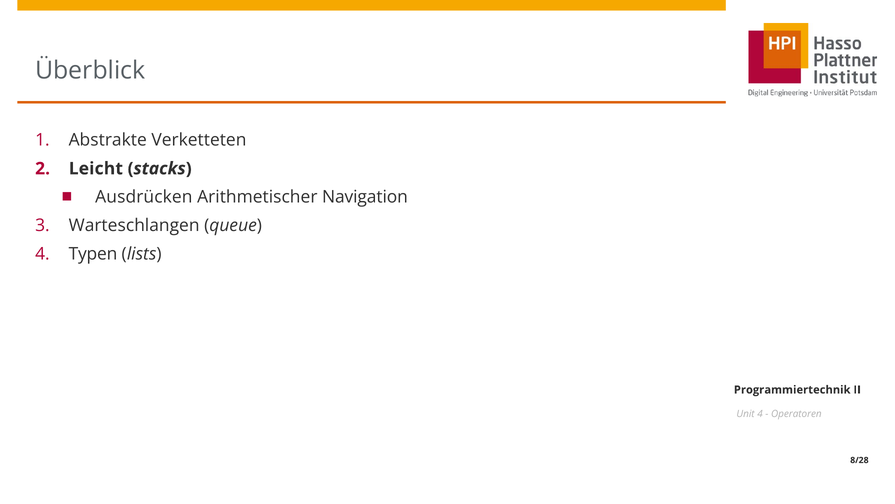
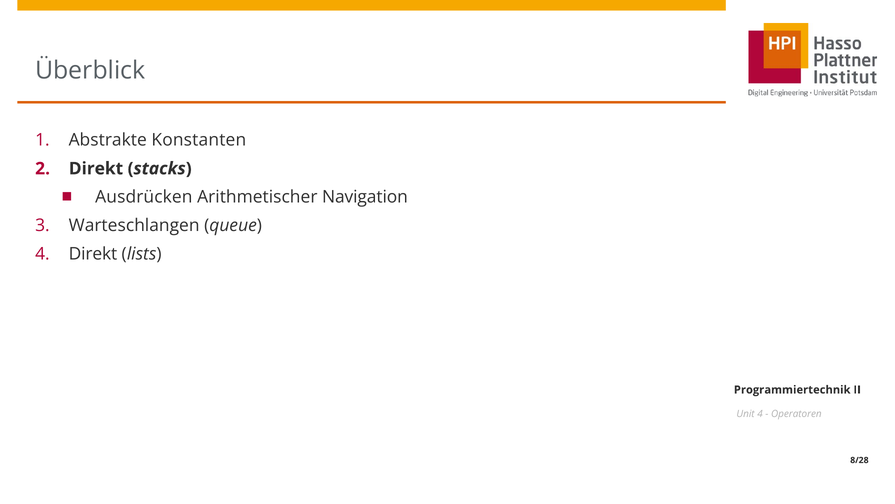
Verketteten: Verketteten -> Konstanten (199, 140)
Leicht: Leicht -> Direkt (96, 168)
Typen: Typen -> Direkt (93, 254)
